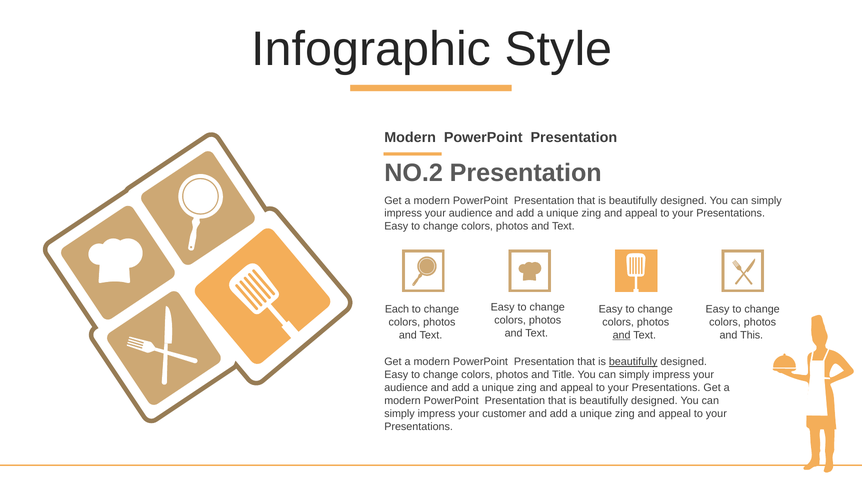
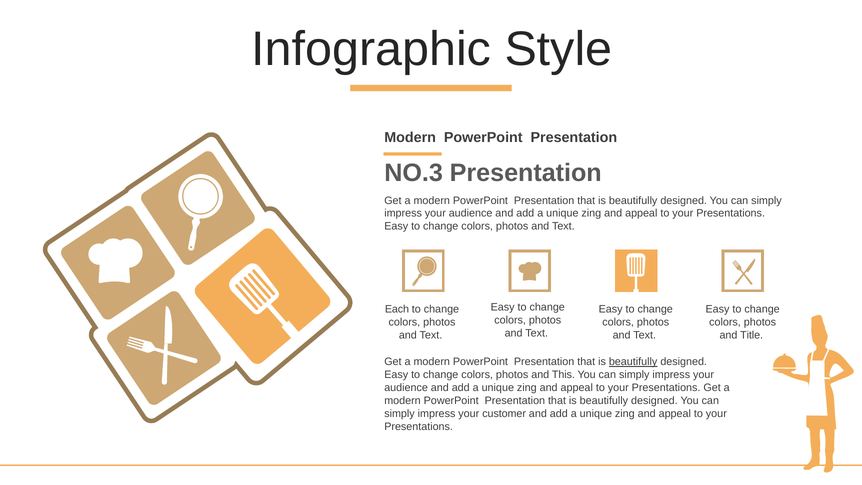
NO.2: NO.2 -> NO.3 (414, 173)
and underline: present -> none (622, 335)
This: This -> Title (752, 335)
Title: Title -> This (563, 375)
